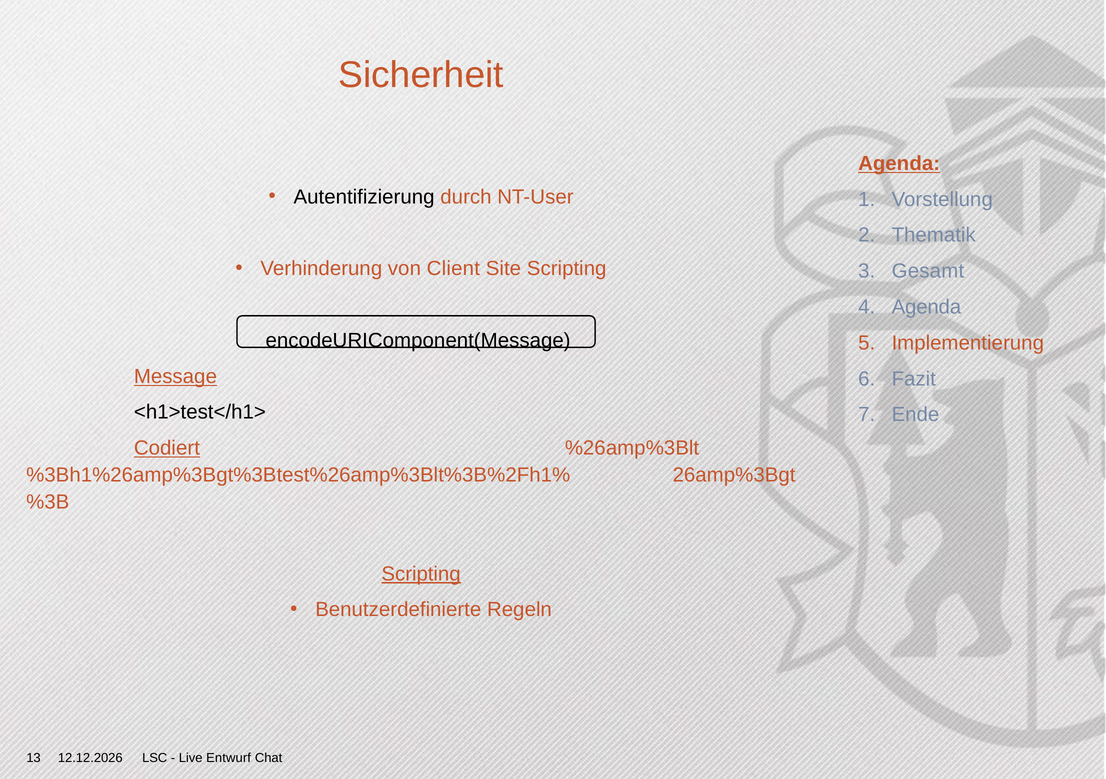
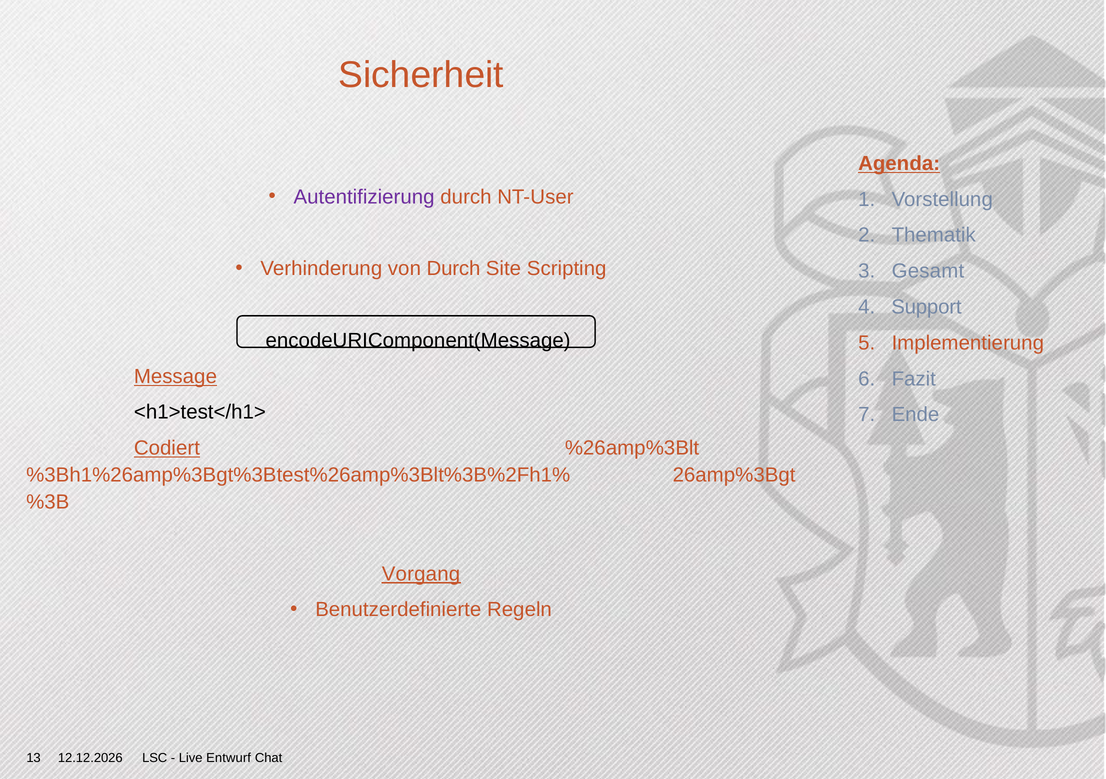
Autentifizierung colour: black -> purple (364, 197)
von Client: Client -> Durch (453, 269)
Agenda: Agenda -> Support (926, 307)
Scripting: Scripting -> Vorgang (421, 574)
